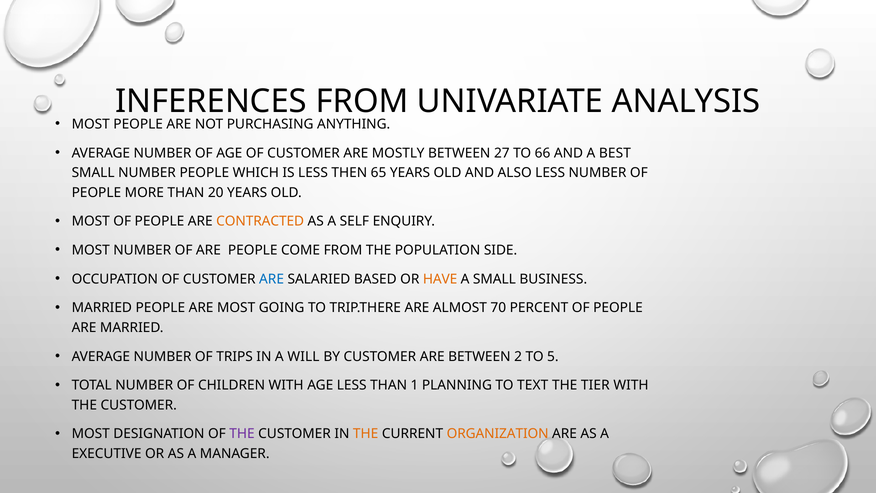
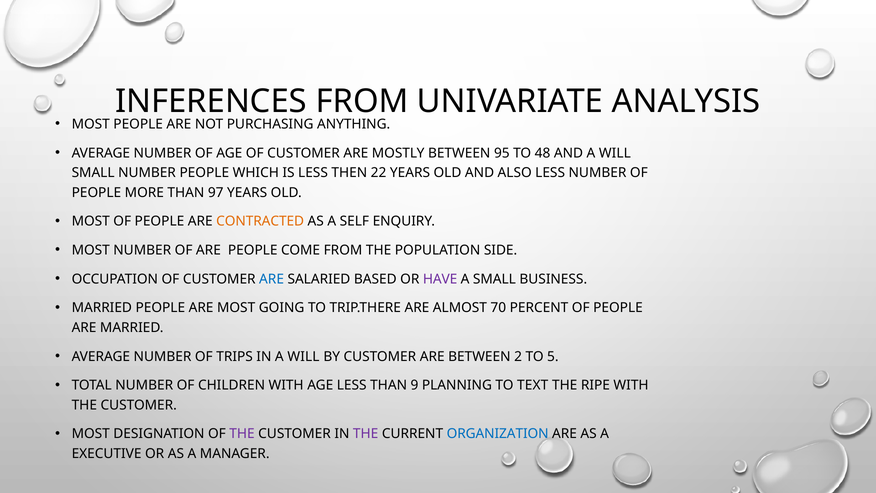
27: 27 -> 95 (502, 153)
66: 66 -> 48 (543, 153)
AND A BEST: BEST -> WILL (615, 153)
65: 65 -> 22 (379, 173)
20: 20 -> 97 (216, 192)
HAVE colour: orange -> purple (440, 279)
1: 1 -> 9 (414, 385)
TIER: TIER -> RIPE (595, 385)
THE colour: orange -> purple (366, 434)
ORGANIZATION colour: orange -> blue (498, 434)
